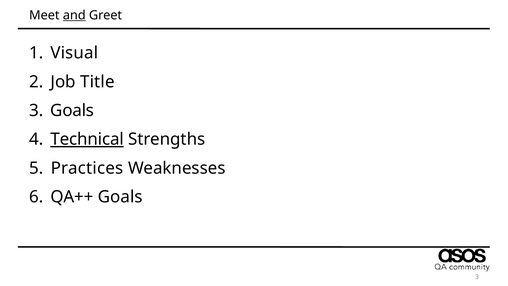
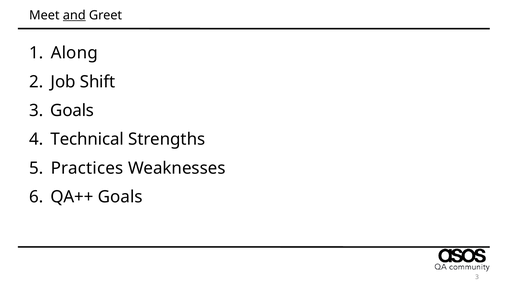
Visual: Visual -> Along (74, 53)
Title: Title -> Shift (98, 82)
Technical underline: present -> none (87, 139)
